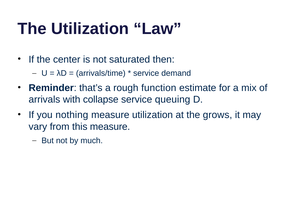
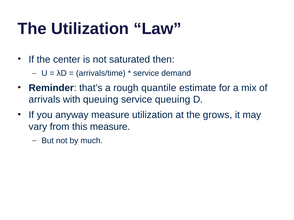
function: function -> quantile (159, 88)
with collapse: collapse -> queuing (101, 100)
nothing: nothing -> anyway (72, 115)
